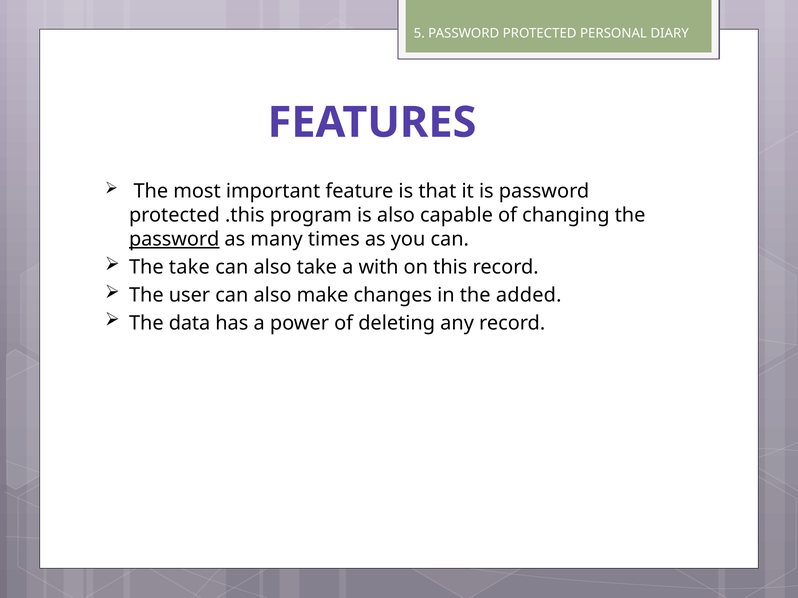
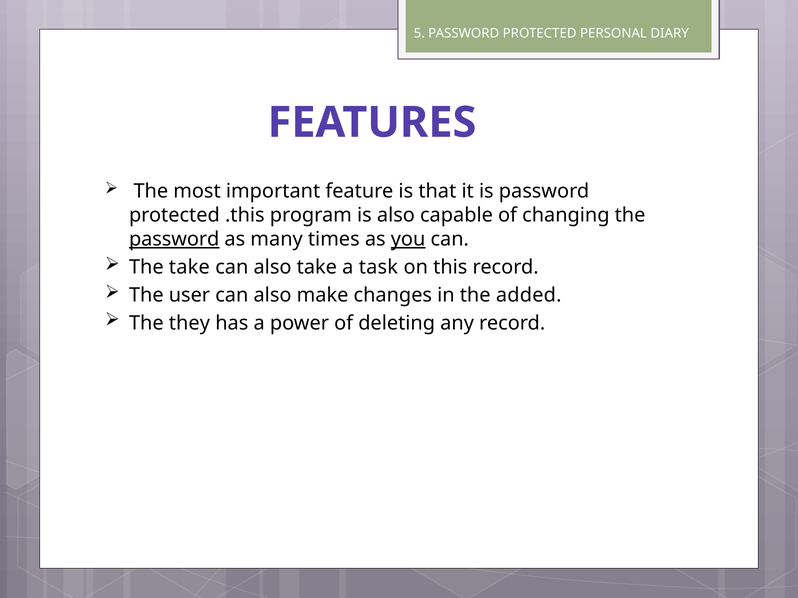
you underline: none -> present (408, 239)
with: with -> task (378, 267)
data: data -> they (189, 323)
